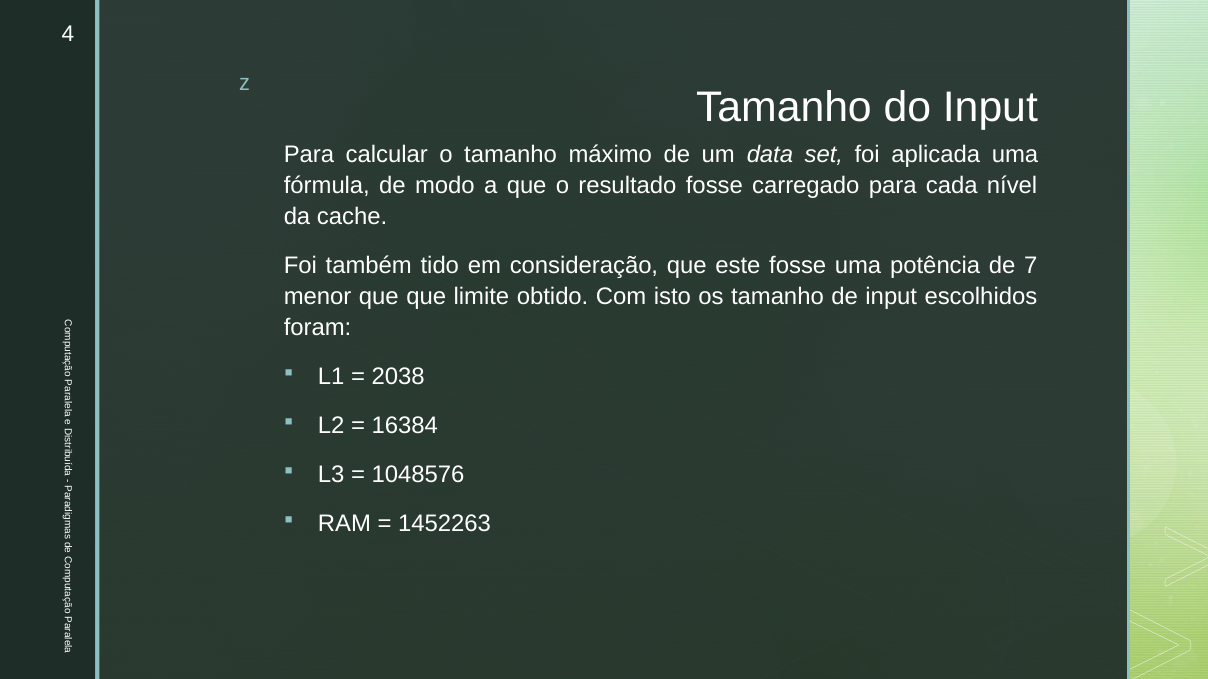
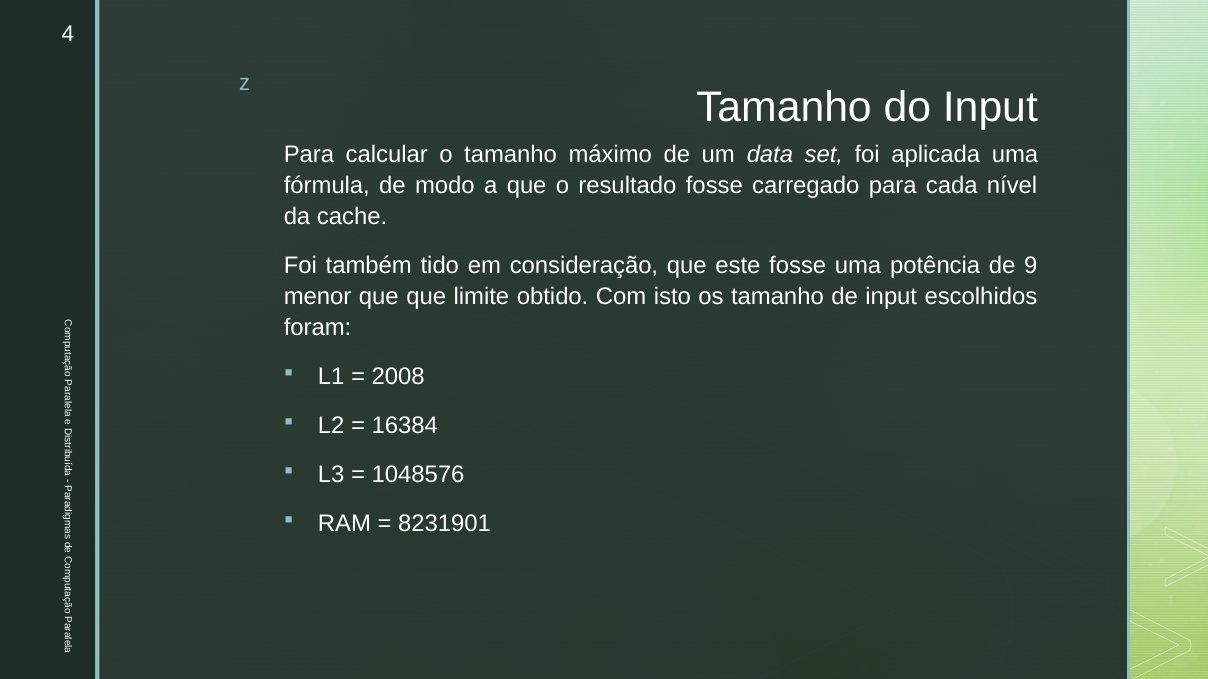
7: 7 -> 9 (1031, 266)
2038: 2038 -> 2008 (398, 377)
1452263: 1452263 -> 8231901 (445, 524)
